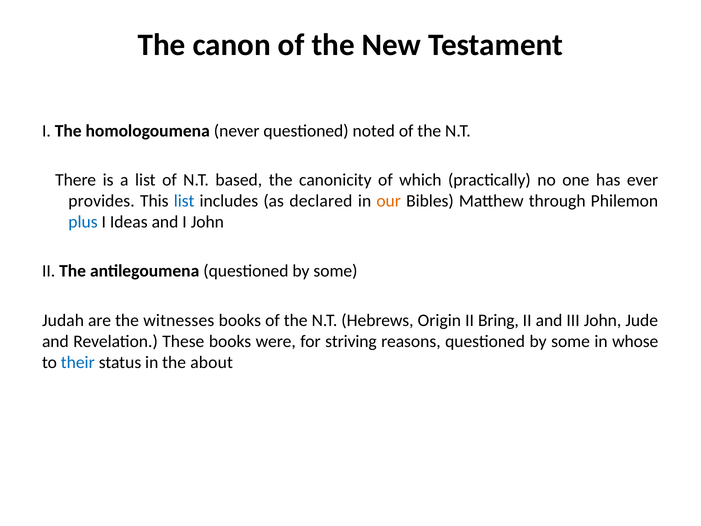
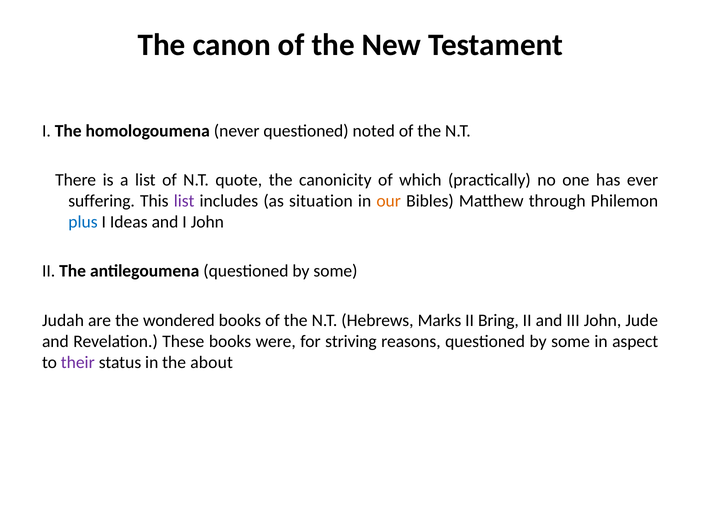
based: based -> quote (239, 180)
provides: provides -> suffering (102, 201)
list colour: blue -> purple (184, 201)
declared: declared -> situation (321, 201)
witnesses: witnesses -> wondered (179, 320)
Origin: Origin -> Marks (439, 320)
whose: whose -> aspect (635, 341)
their colour: blue -> purple (78, 362)
